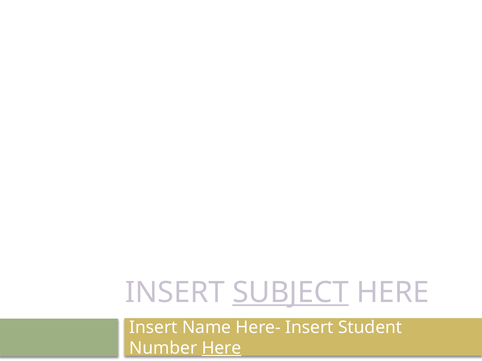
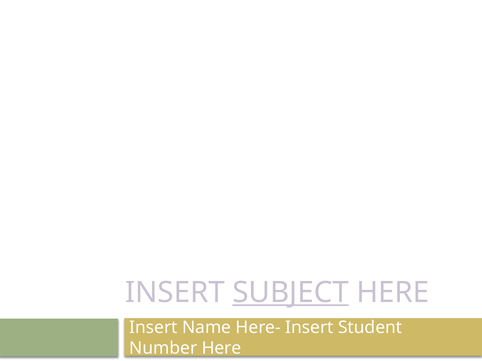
Here underline: present -> none (221, 349)
